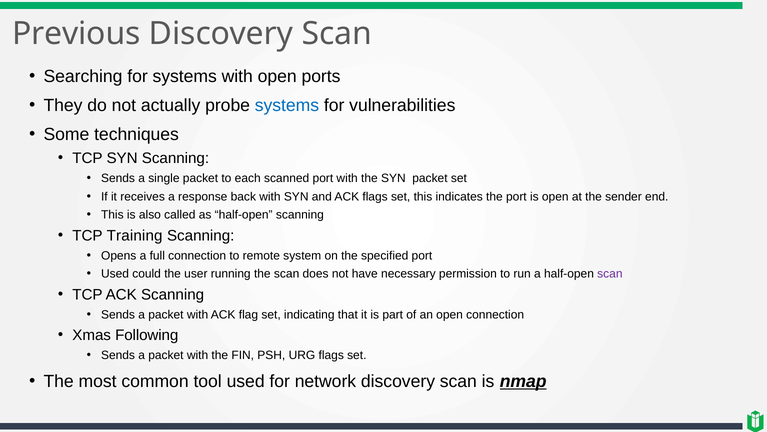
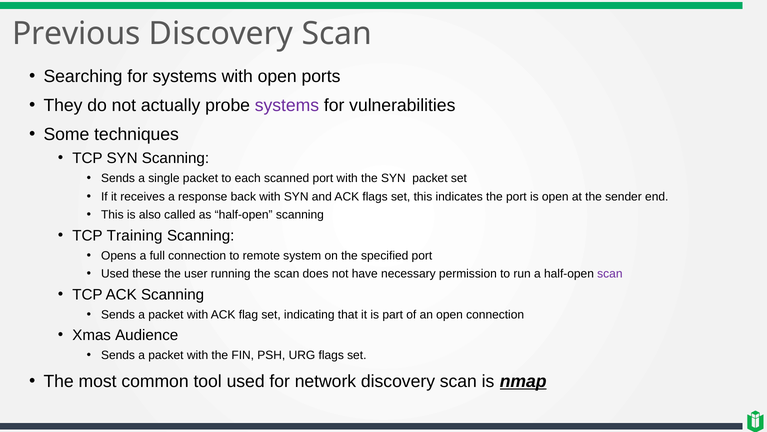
systems colour: blue -> purple (287, 105)
could: could -> these (147, 274)
Following: Following -> Audience (147, 335)
